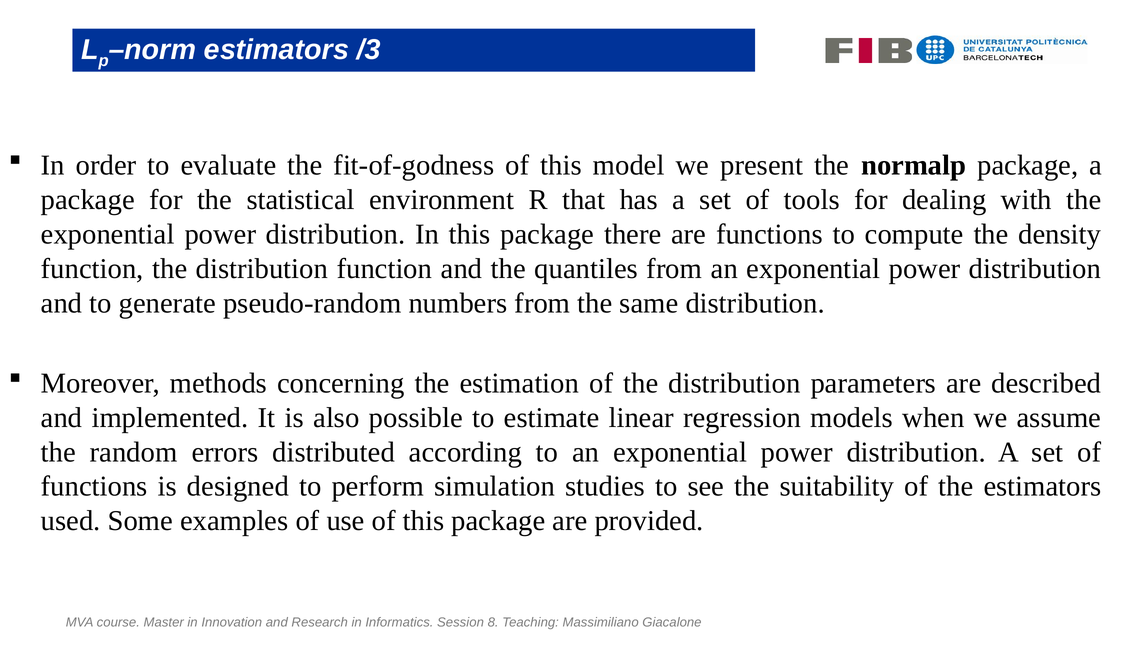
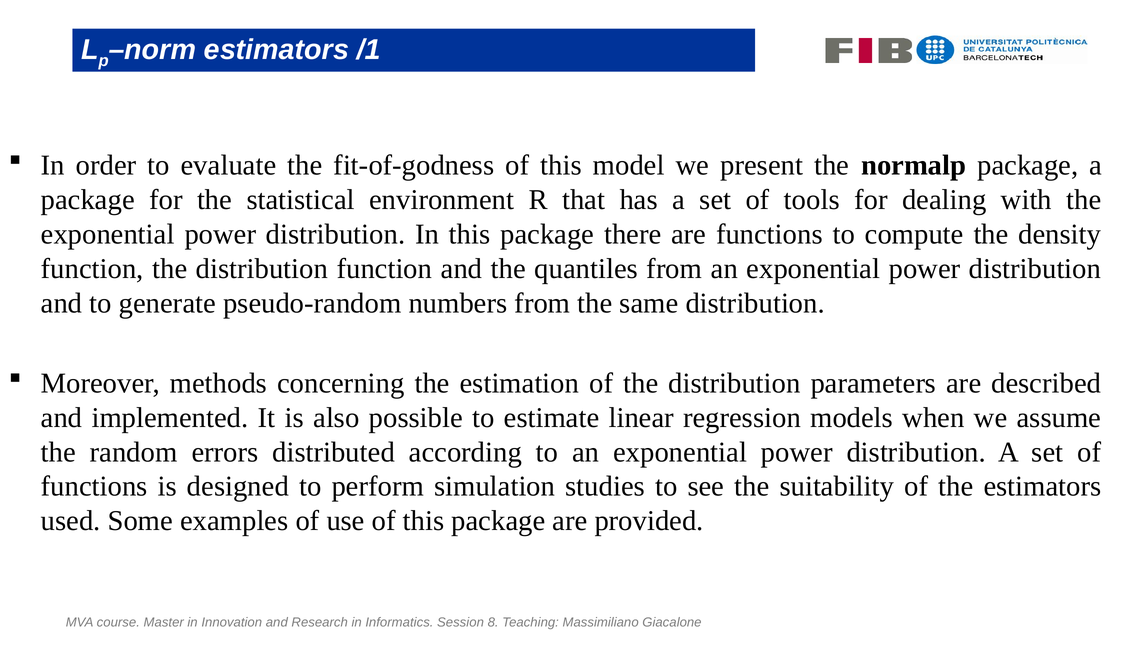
/3: /3 -> /1 (369, 50)
